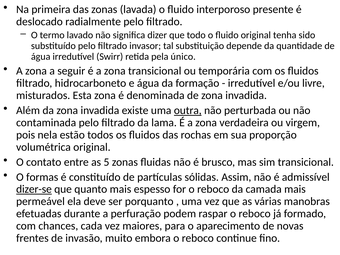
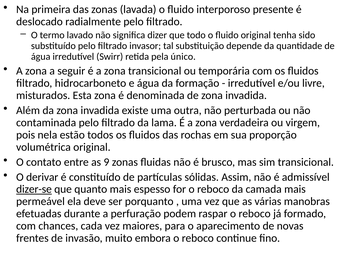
outra underline: present -> none (188, 110)
5: 5 -> 9 (106, 162)
formas: formas -> derivar (42, 177)
